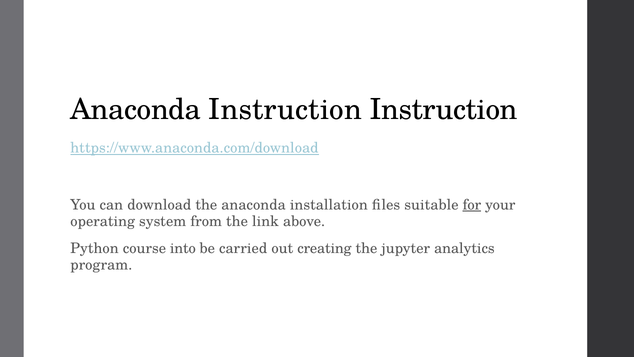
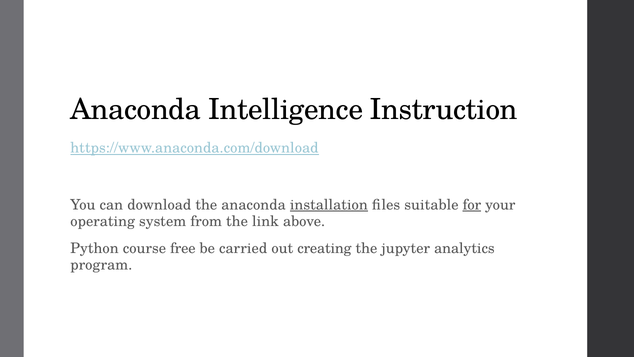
Anaconda Instruction: Instruction -> Intelligence (286, 110)
installation underline: none -> present (329, 205)
into: into -> free (183, 248)
